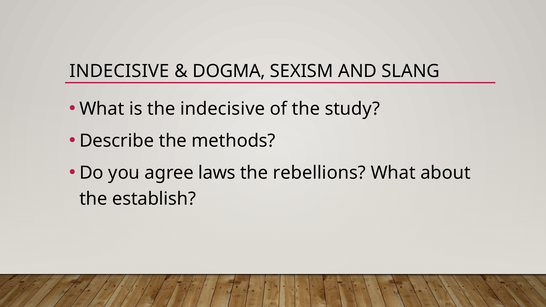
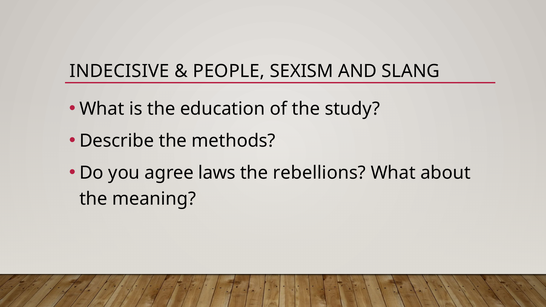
DOGMA: DOGMA -> PEOPLE (229, 71)
the indecisive: indecisive -> education (223, 109)
establish: establish -> meaning (154, 199)
